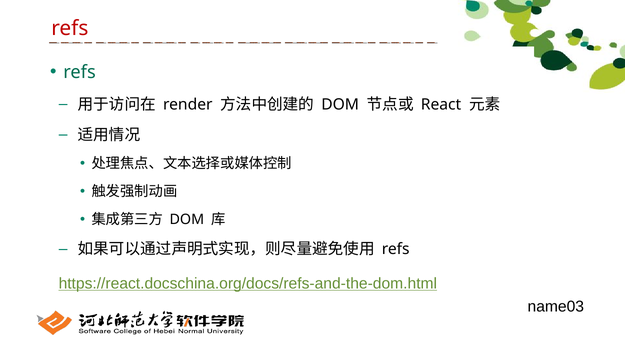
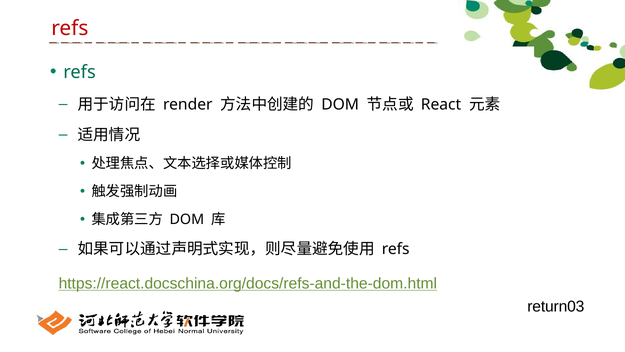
name03: name03 -> return03 (556, 306)
